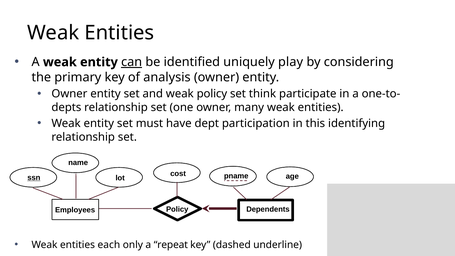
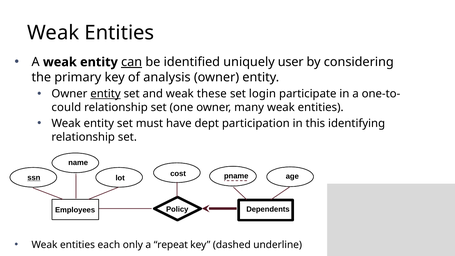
play: play -> user (291, 62)
entity underline: none -> present (106, 94)
weak policy: policy -> these (212, 94)
think: think -> login (262, 94)
depts: depts -> could (66, 108)
